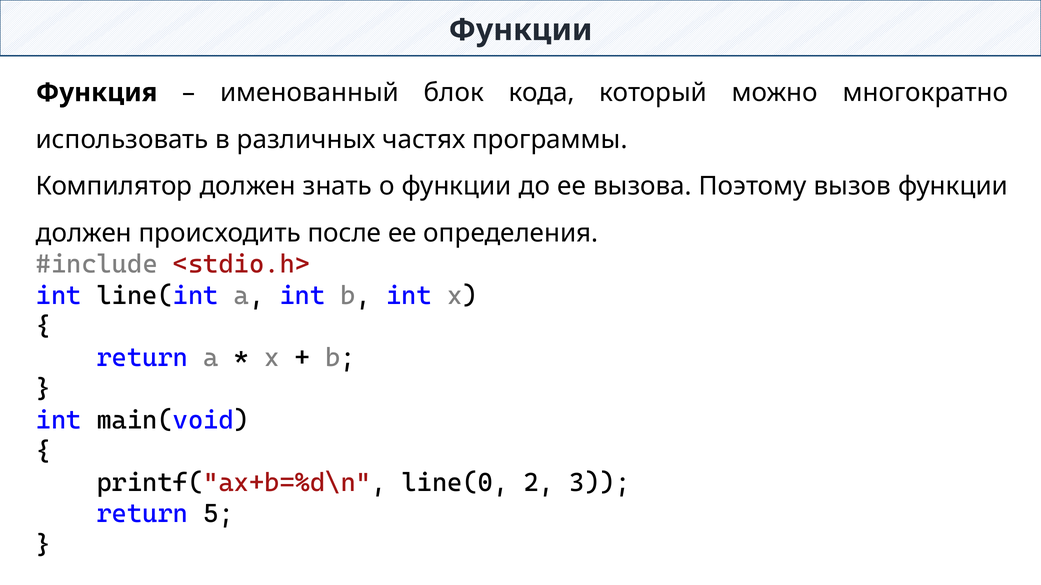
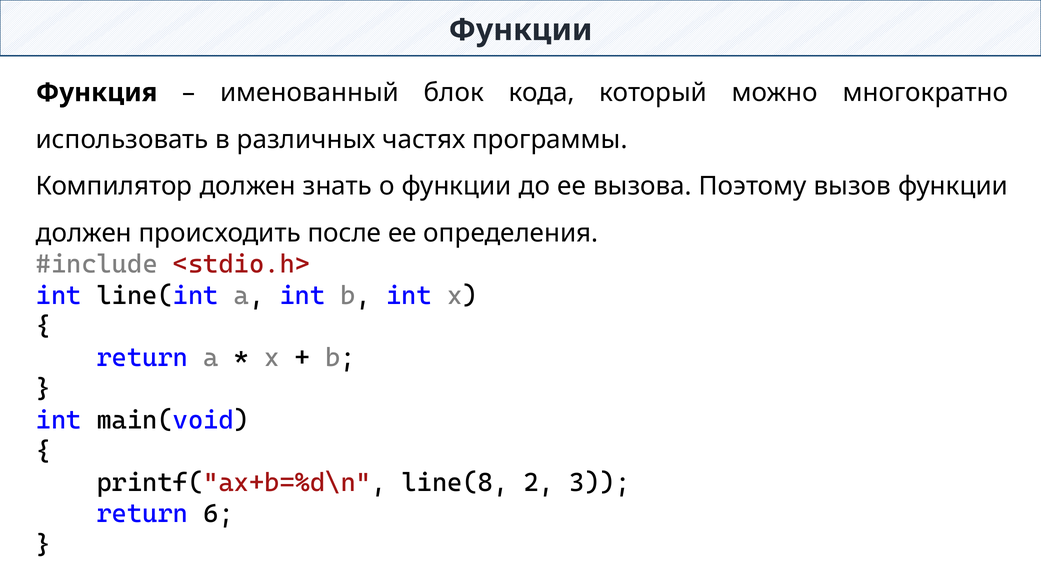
line(0: line(0 -> line(8 (455, 483)
5: 5 -> 6 (219, 514)
